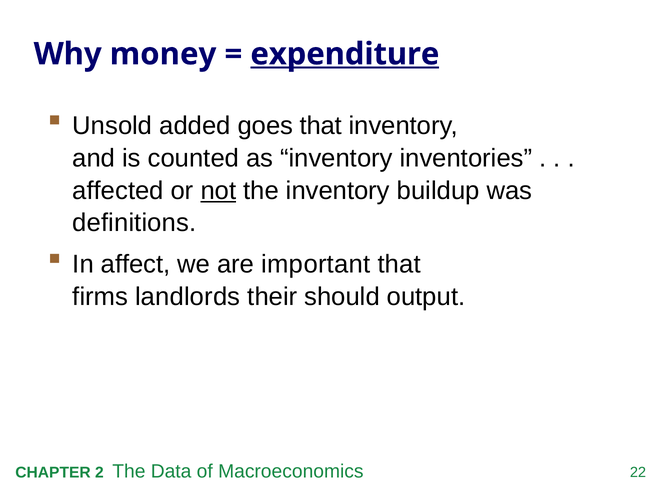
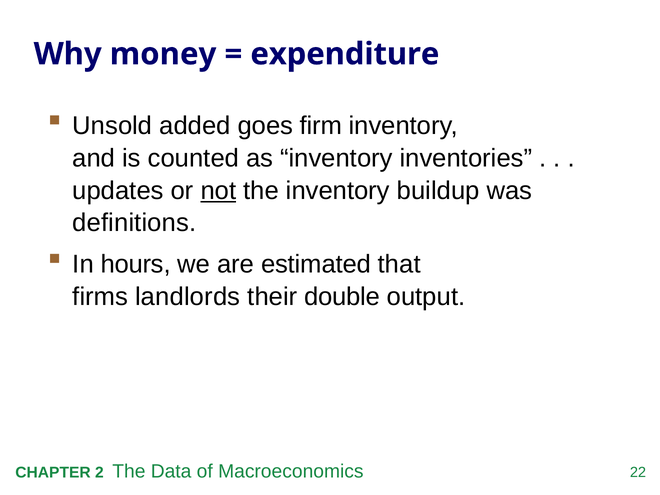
expenditure underline: present -> none (345, 54)
goes that: that -> firm (321, 126)
affected: affected -> updates (118, 191)
affect: affect -> hours (136, 264)
important: important -> estimated (316, 264)
should: should -> double (342, 297)
